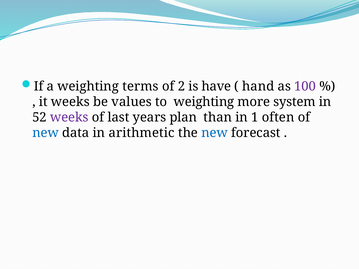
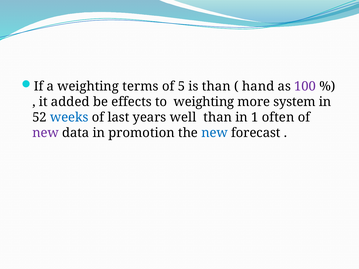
2: 2 -> 5 (181, 86)
is have: have -> than (216, 86)
it weeks: weeks -> added (70, 102)
values: values -> effects (132, 102)
weeks colour: purple -> blue (69, 118)
plan: plan -> well (183, 118)
new colour: blue -> purple (45, 133)
arithmetic: arithmetic -> promotion (142, 133)
